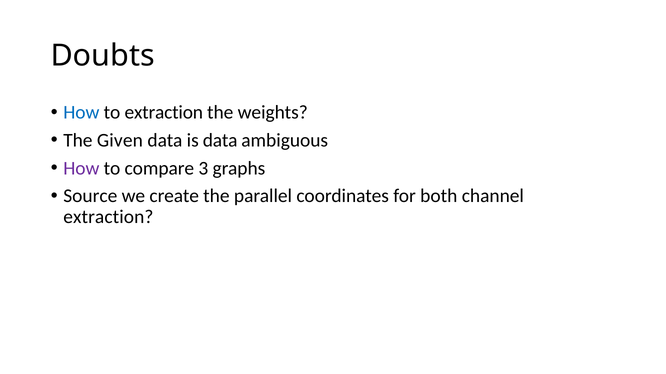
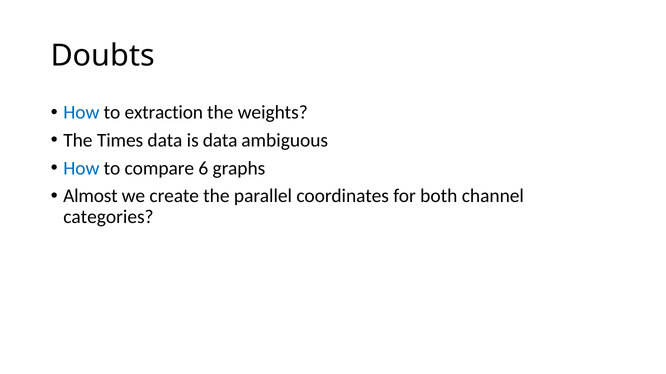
Given: Given -> Times (120, 141)
How colour: purple -> blue (81, 168)
3: 3 -> 6 (203, 168)
Source: Source -> Almost (90, 196)
extraction: extraction -> categories (108, 217)
